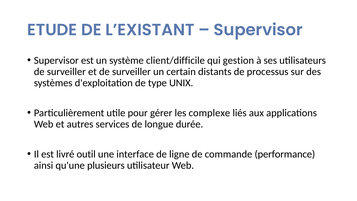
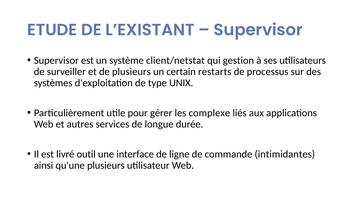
client/difficile: client/difficile -> client/netstat (175, 60)
et de surveiller: surveiller -> plusieurs (131, 72)
distants: distants -> restarts (215, 72)
performance: performance -> intimidantes (285, 154)
